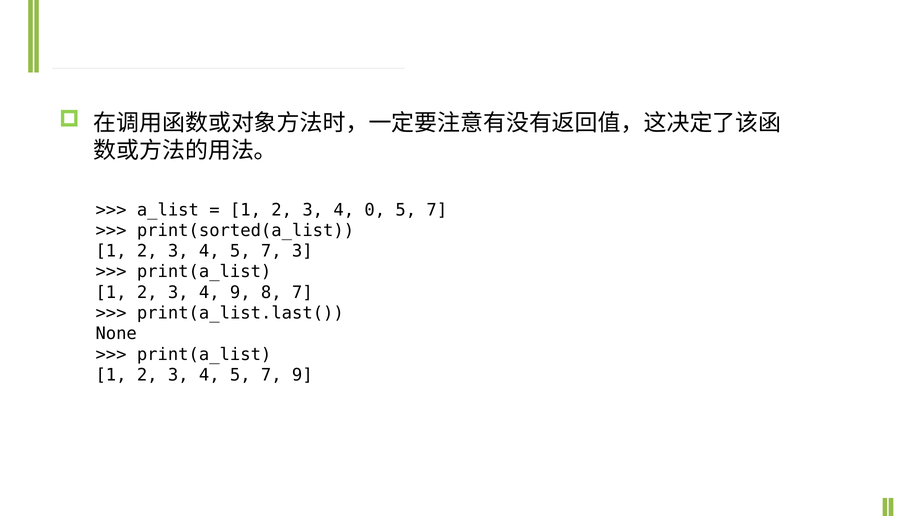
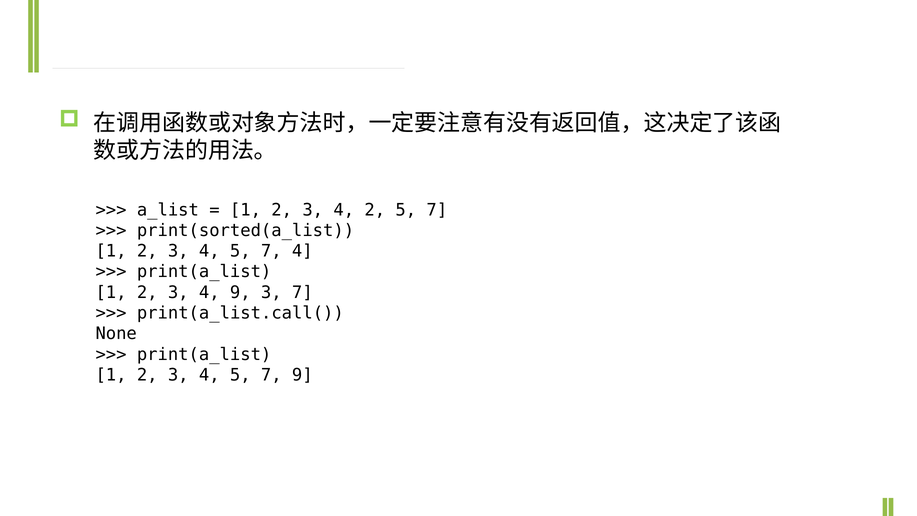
4 0: 0 -> 2 (375, 210)
7 3: 3 -> 4 (302, 251)
9 8: 8 -> 3 (271, 292)
print(a_list.last(: print(a_list.last( -> print(a_list.call( (240, 313)
